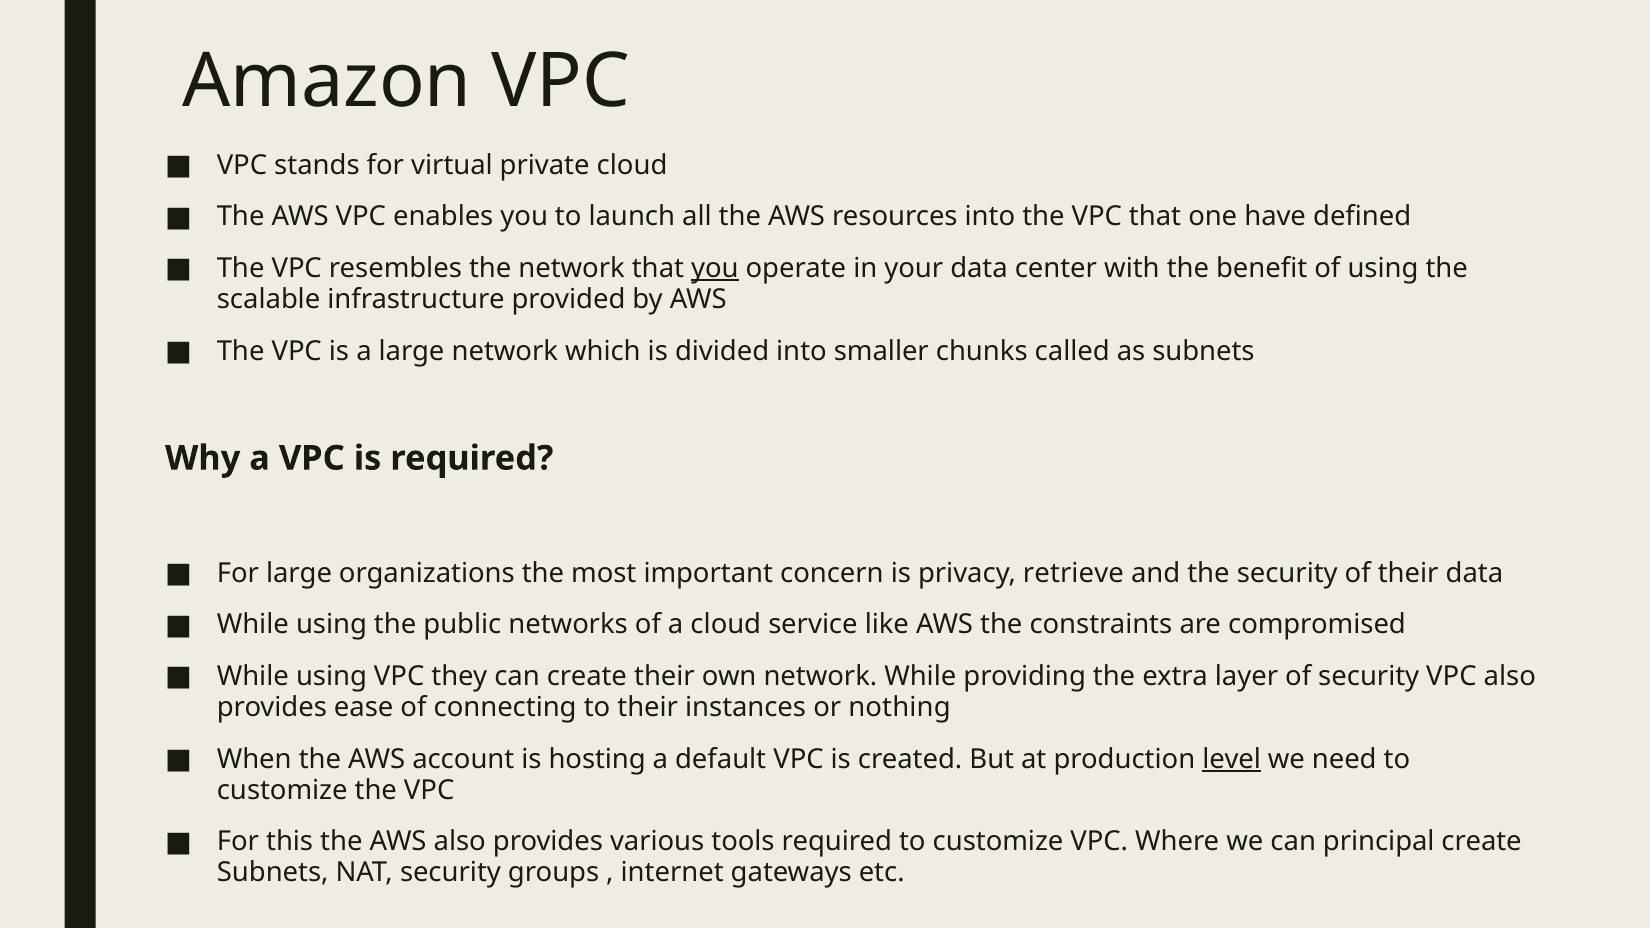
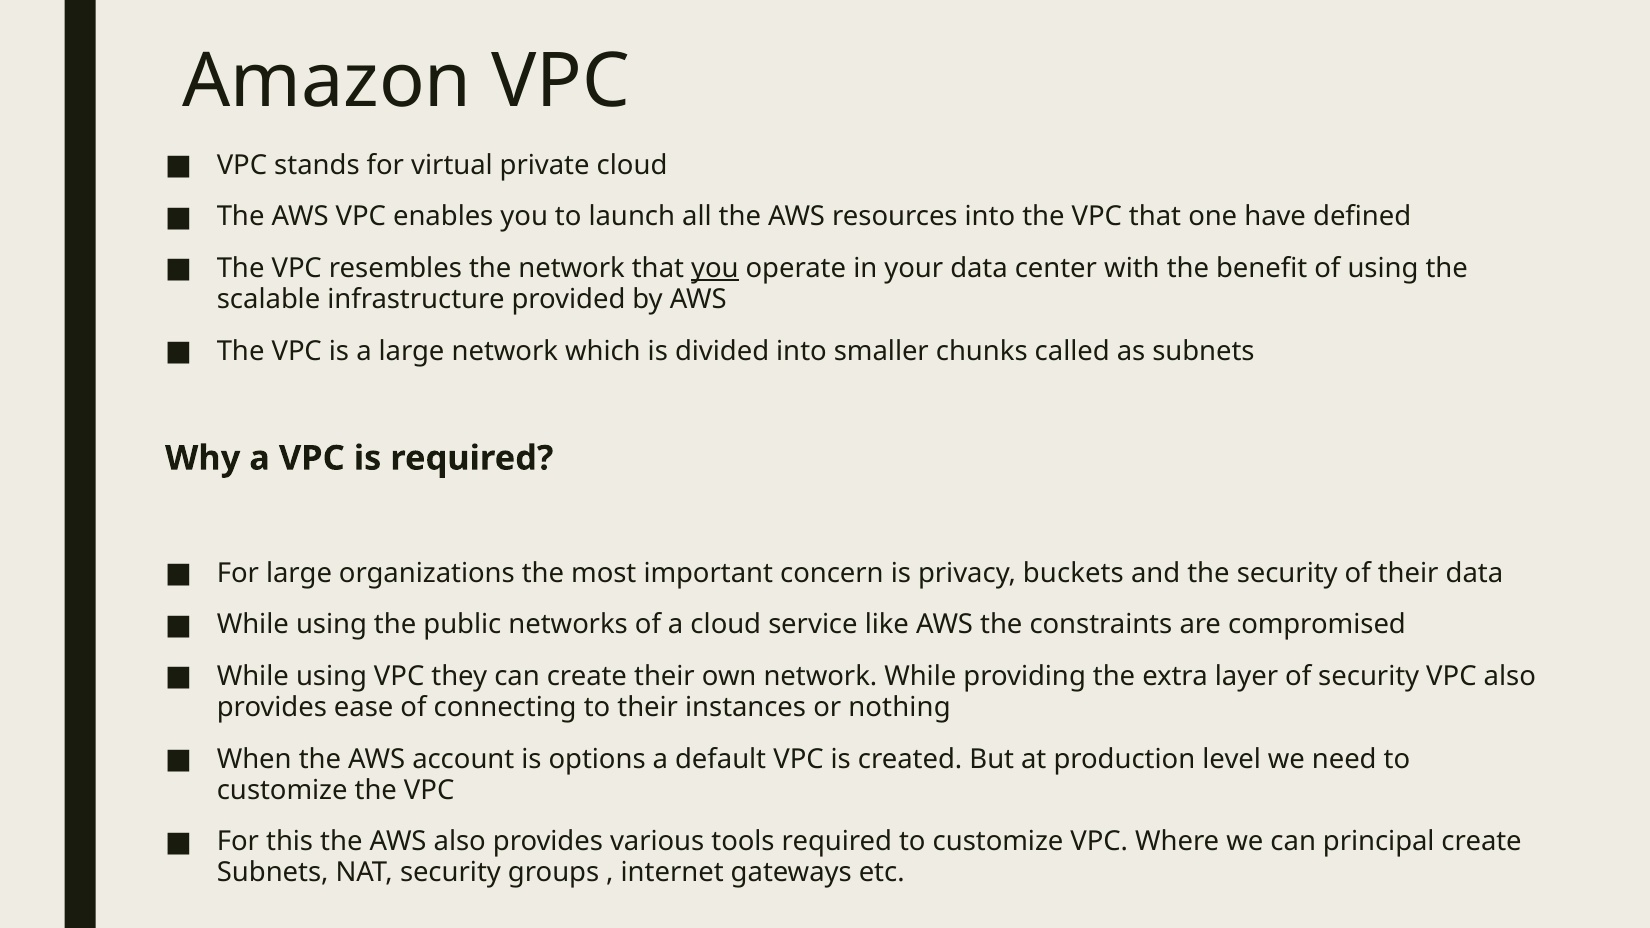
retrieve: retrieve -> buckets (1073, 573)
hosting: hosting -> options (597, 759)
level underline: present -> none (1232, 759)
